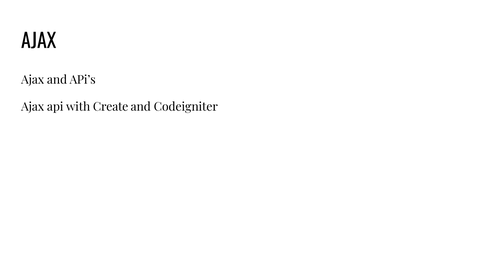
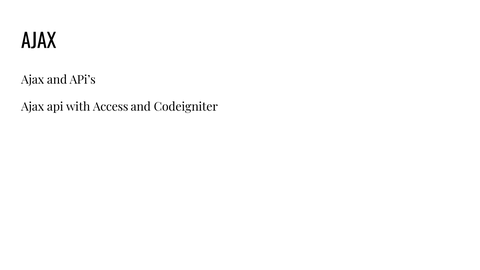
Create: Create -> Access (111, 107)
